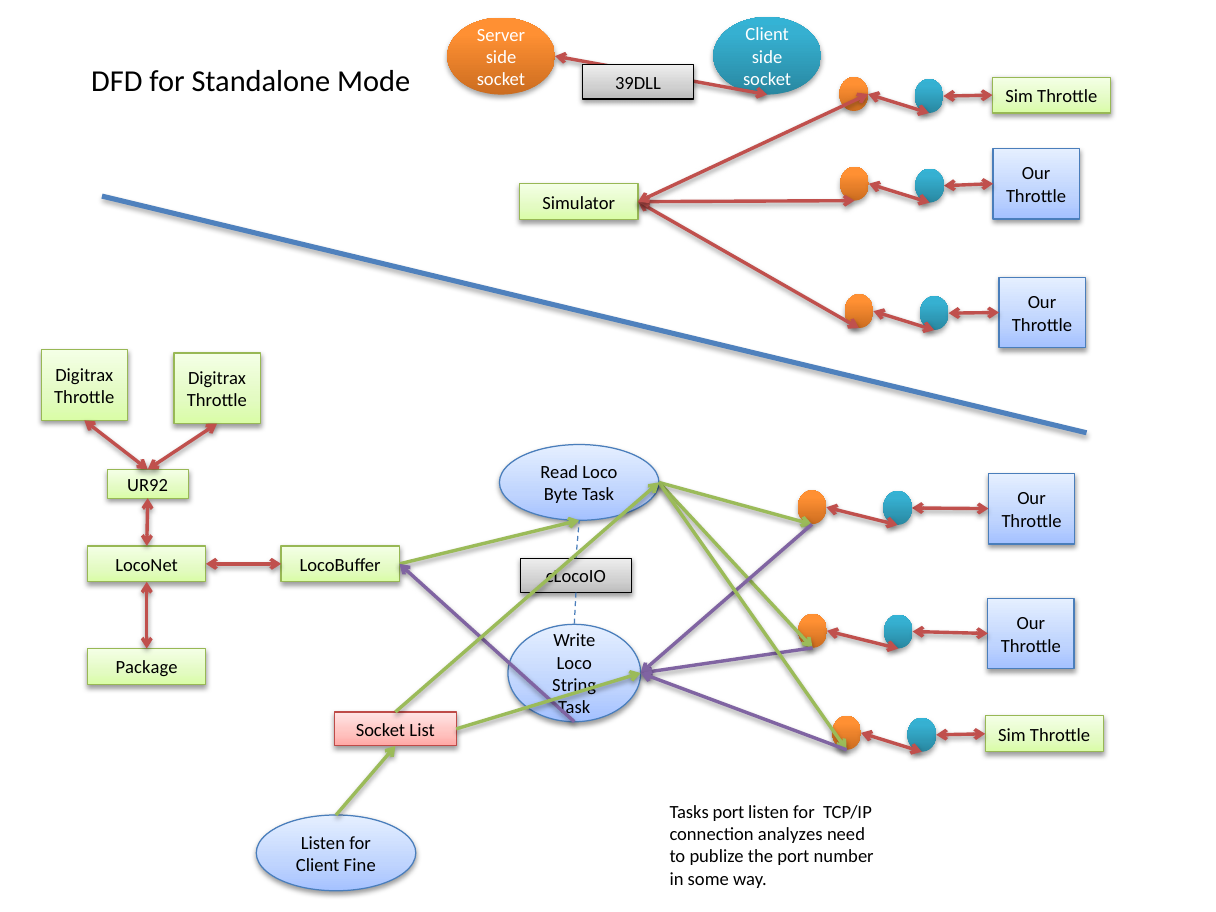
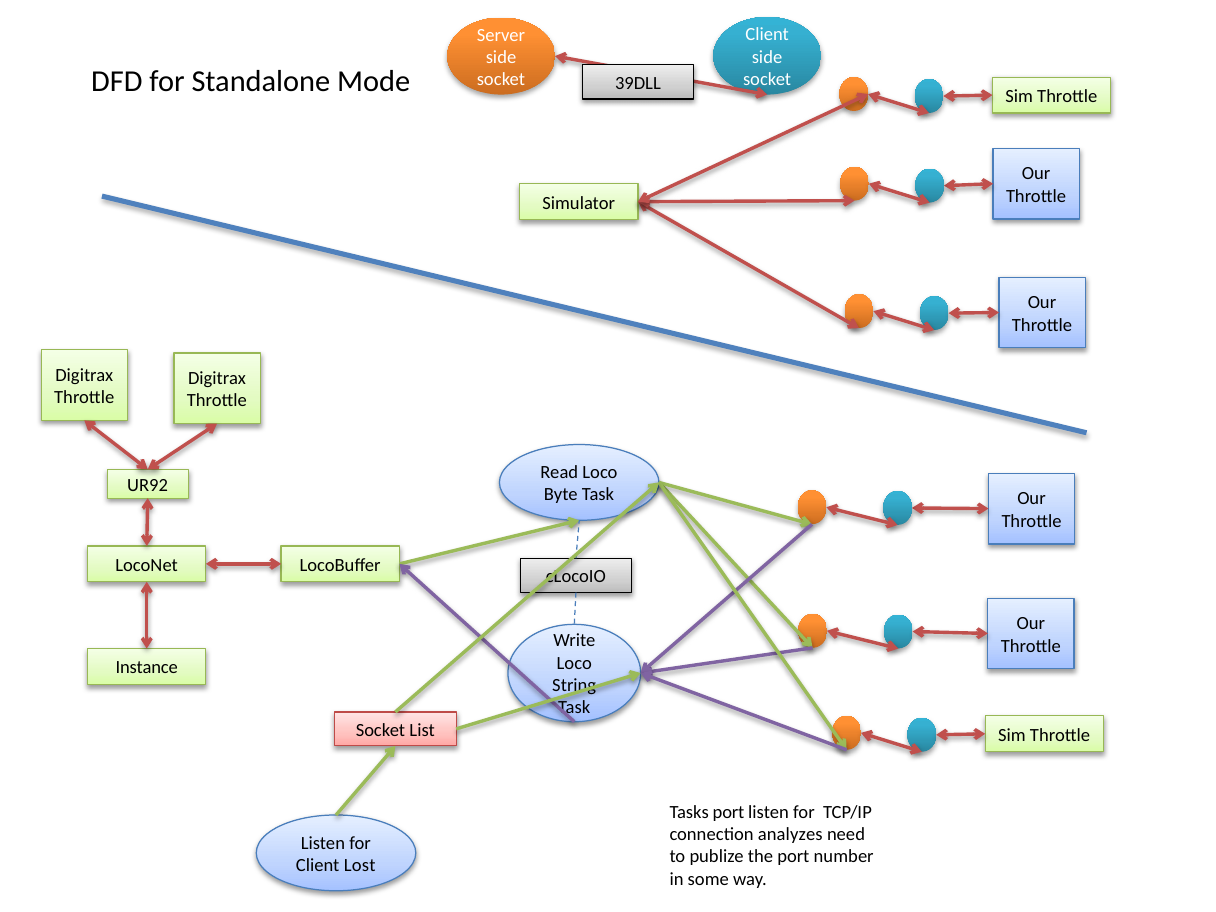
Package: Package -> Instance (147, 668)
Fine: Fine -> Lost (360, 865)
